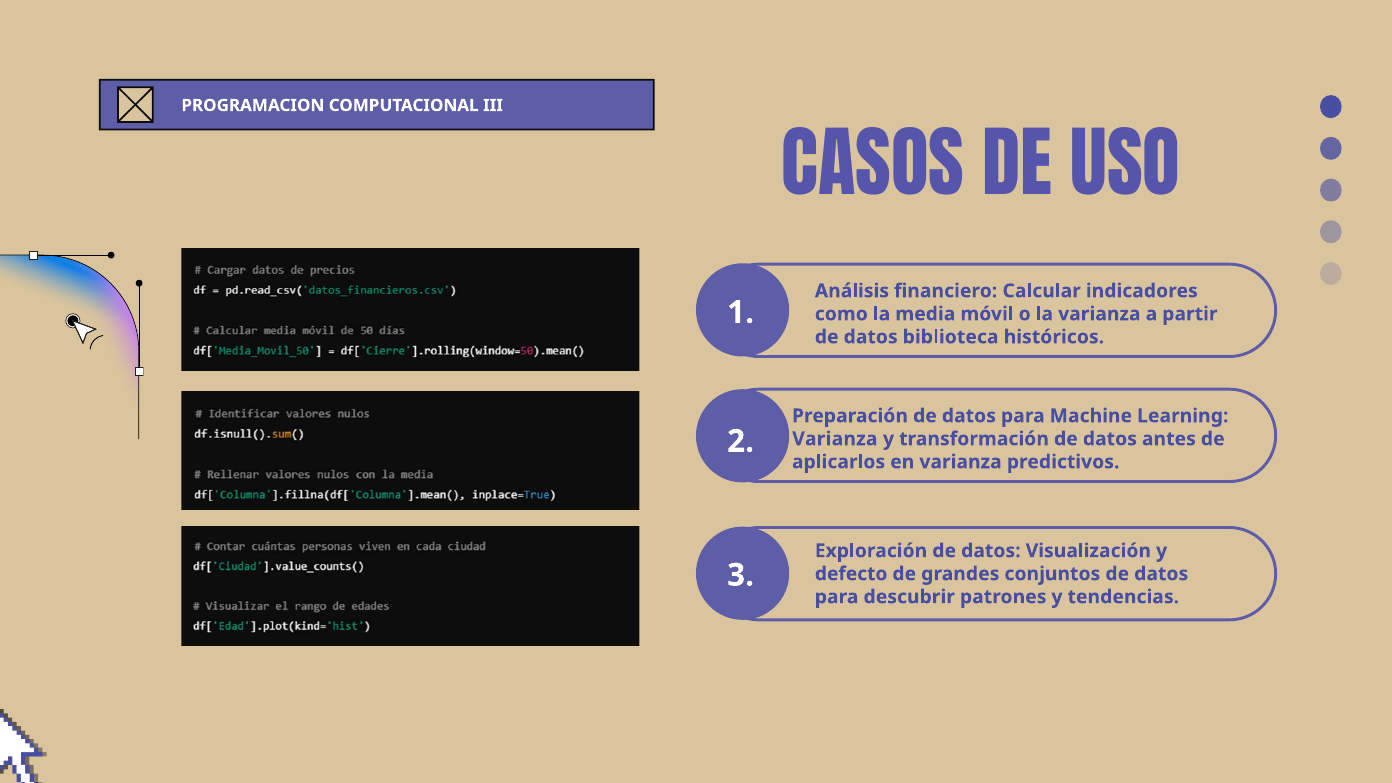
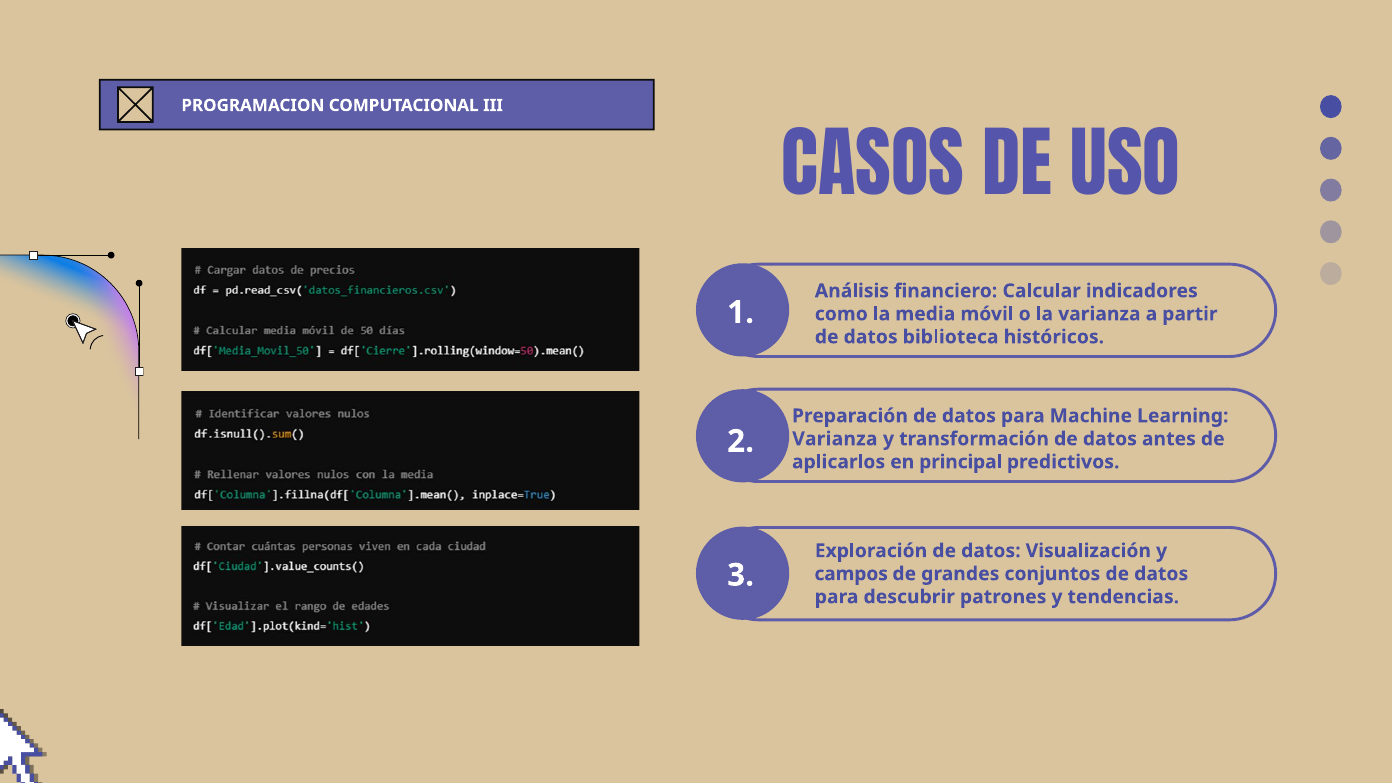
en varianza: varianza -> principal (961, 462)
defecto: defecto -> campos (851, 574)
